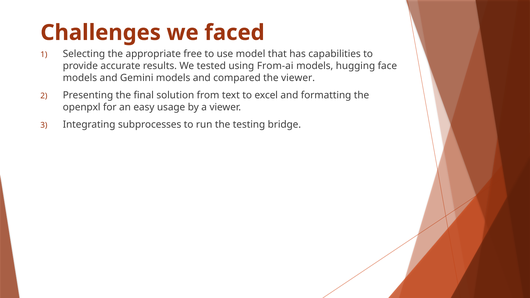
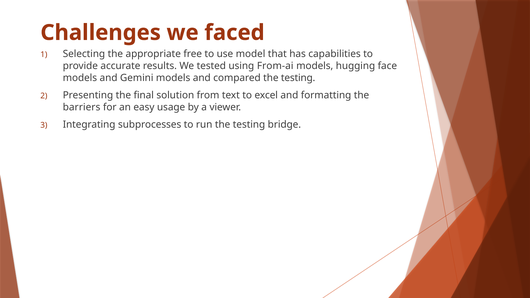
compared the viewer: viewer -> testing (298, 78)
openpxl: openpxl -> barriers (82, 107)
